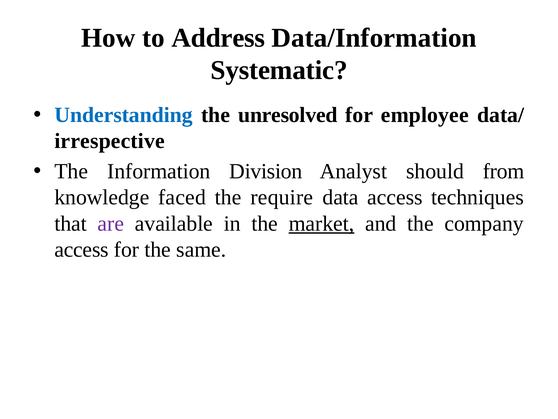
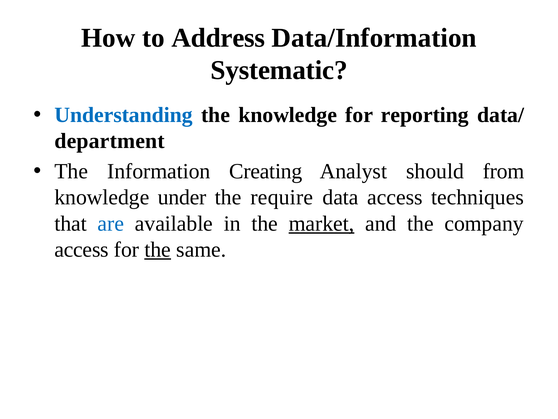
the unresolved: unresolved -> knowledge (288, 115)
employee: employee -> reporting (425, 115)
irrespective: irrespective -> department (110, 141)
Division: Division -> Creating (266, 171)
faced: faced -> under (182, 197)
are colour: purple -> blue (111, 223)
the underline: none -> present (158, 249)
